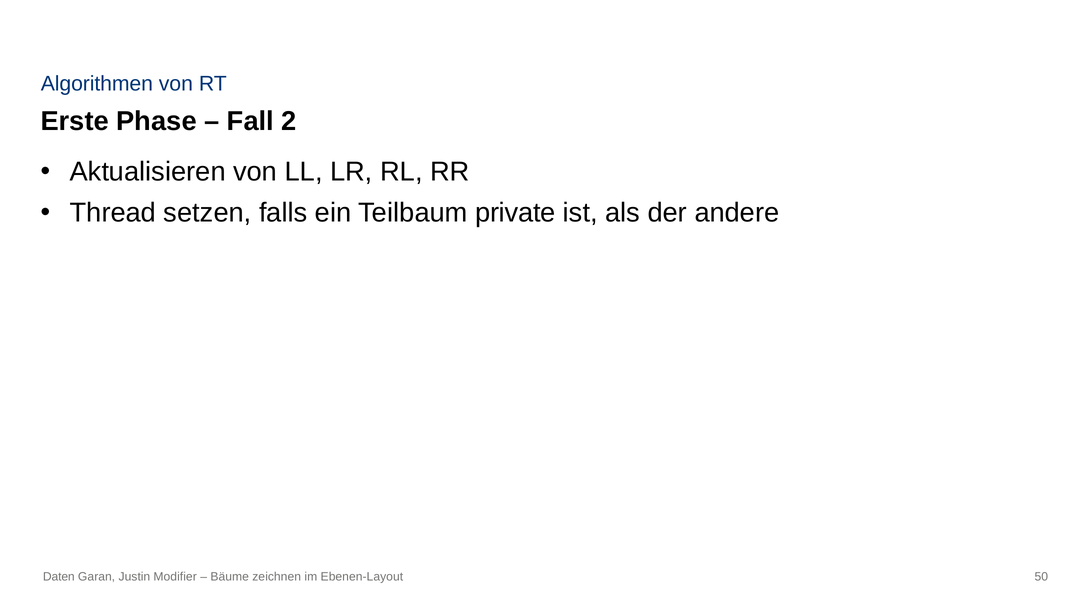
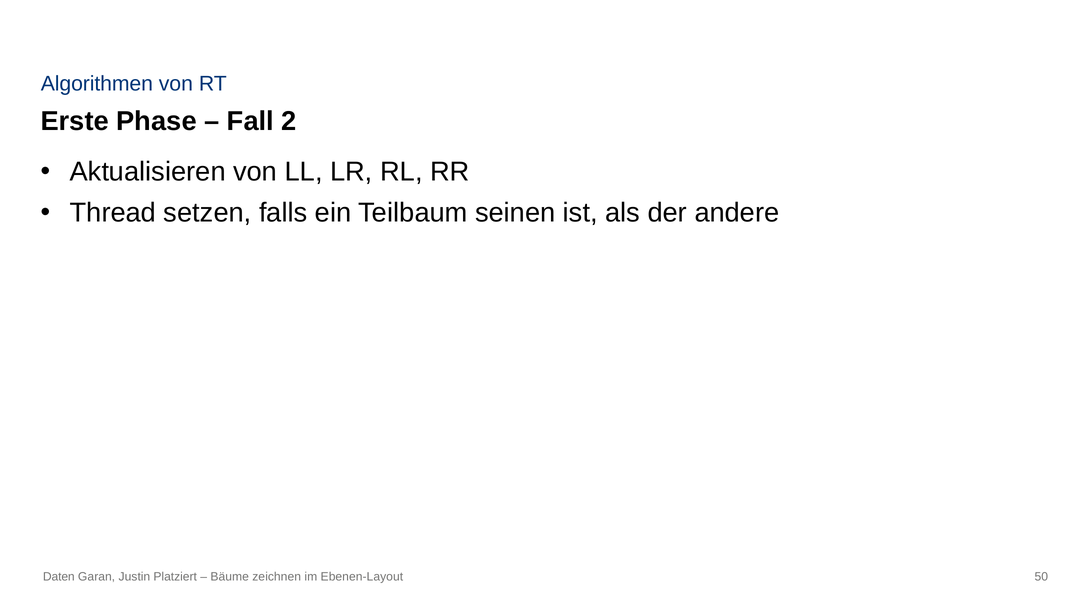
private: private -> seinen (515, 212)
Modifier: Modifier -> Platziert (175, 576)
